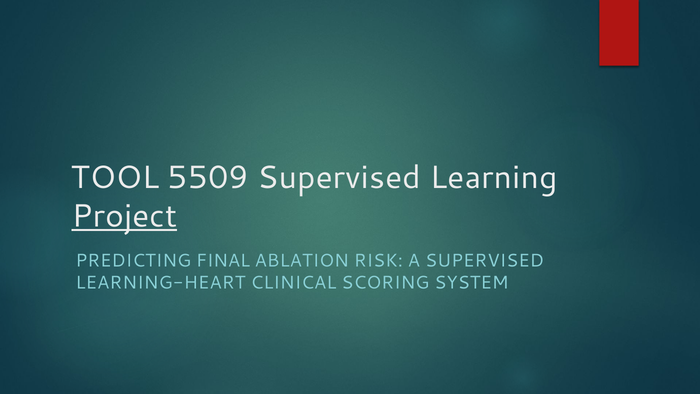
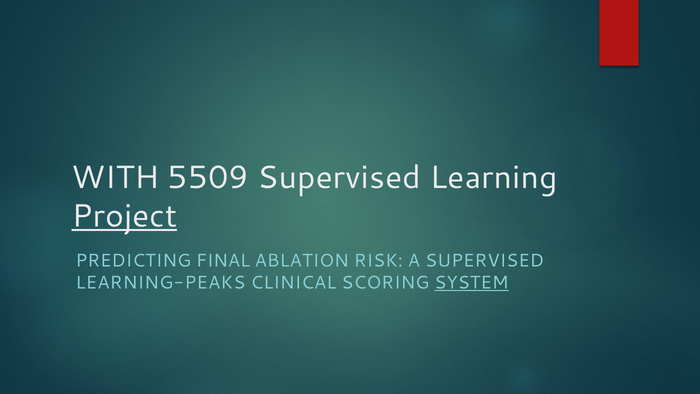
TOOL: TOOL -> WITH (115, 178)
LEARNING-HEART: LEARNING-HEART -> LEARNING-PEAKS (160, 282)
SYSTEM underline: none -> present (471, 282)
